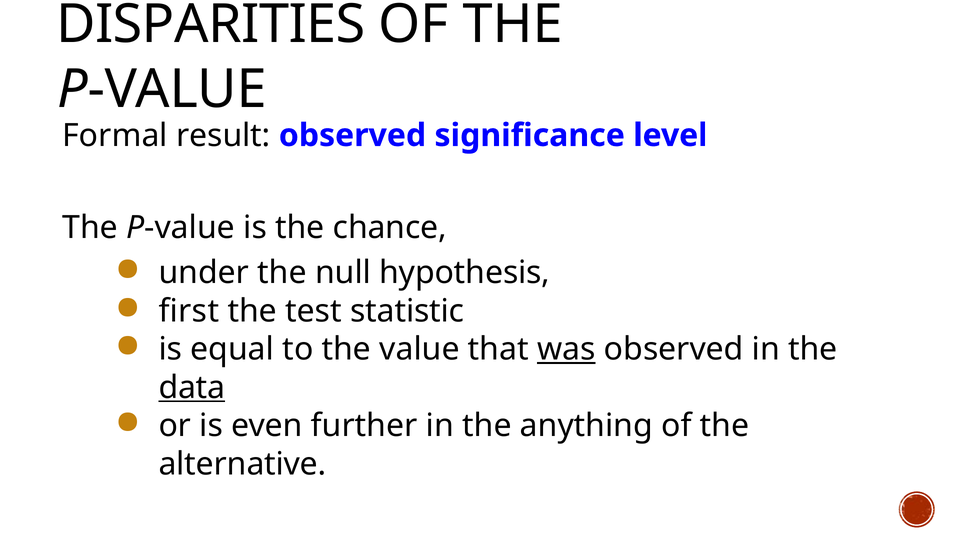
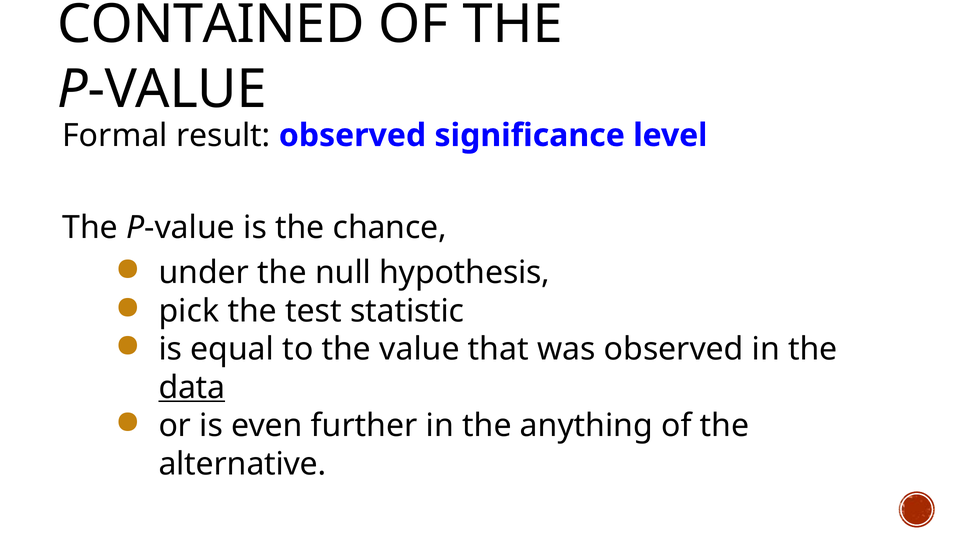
DISPARITIES: DISPARITIES -> CONTAINED (211, 25)
first: first -> pick (189, 311)
was underline: present -> none (566, 349)
